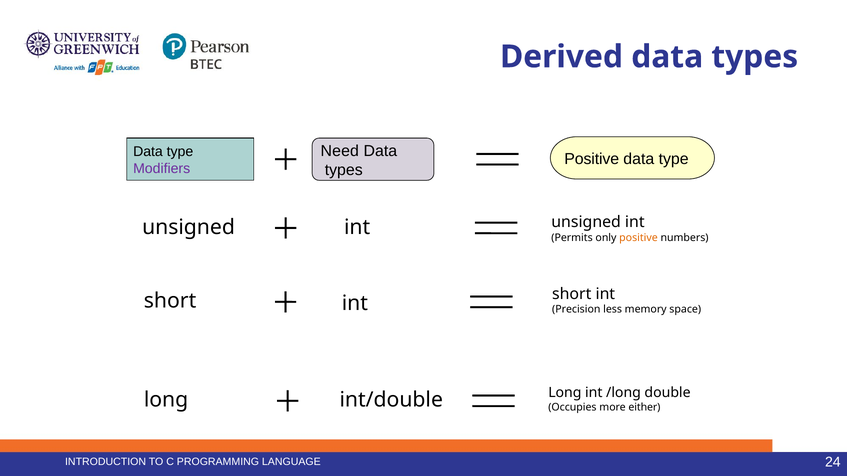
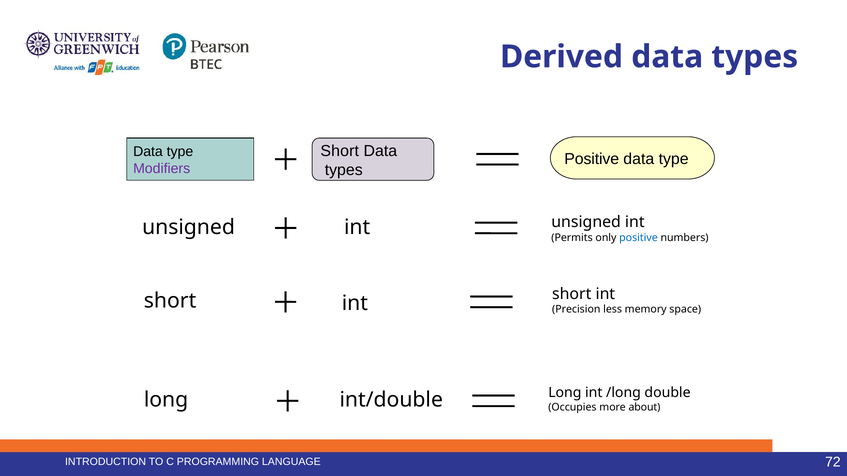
Need: Need -> Short (340, 151)
positive colour: orange -> blue (639, 238)
either: either -> about (644, 408)
24: 24 -> 72 (833, 462)
